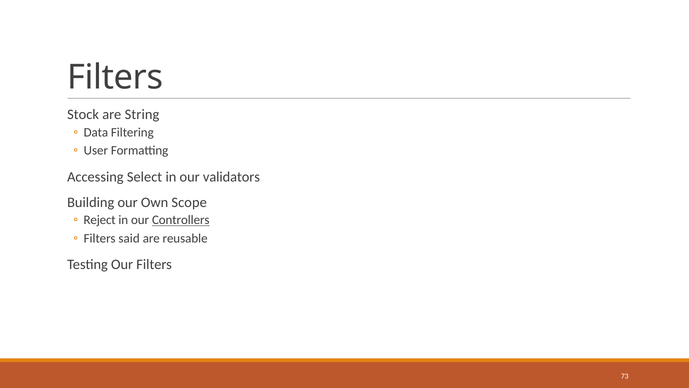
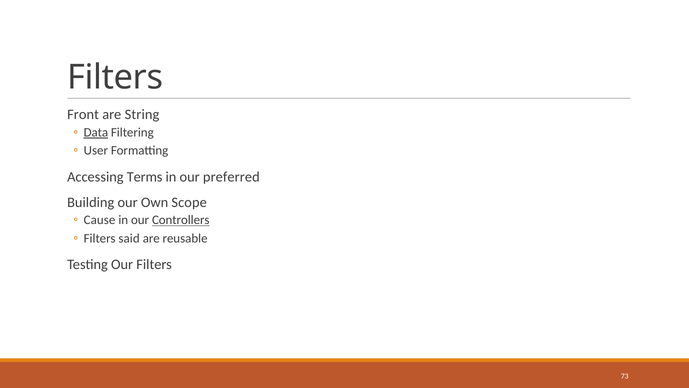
Stock: Stock -> Front (83, 115)
Data underline: none -> present (96, 132)
Select: Select -> Terms (145, 177)
validators: validators -> preferred (231, 177)
Reject: Reject -> Cause (100, 220)
